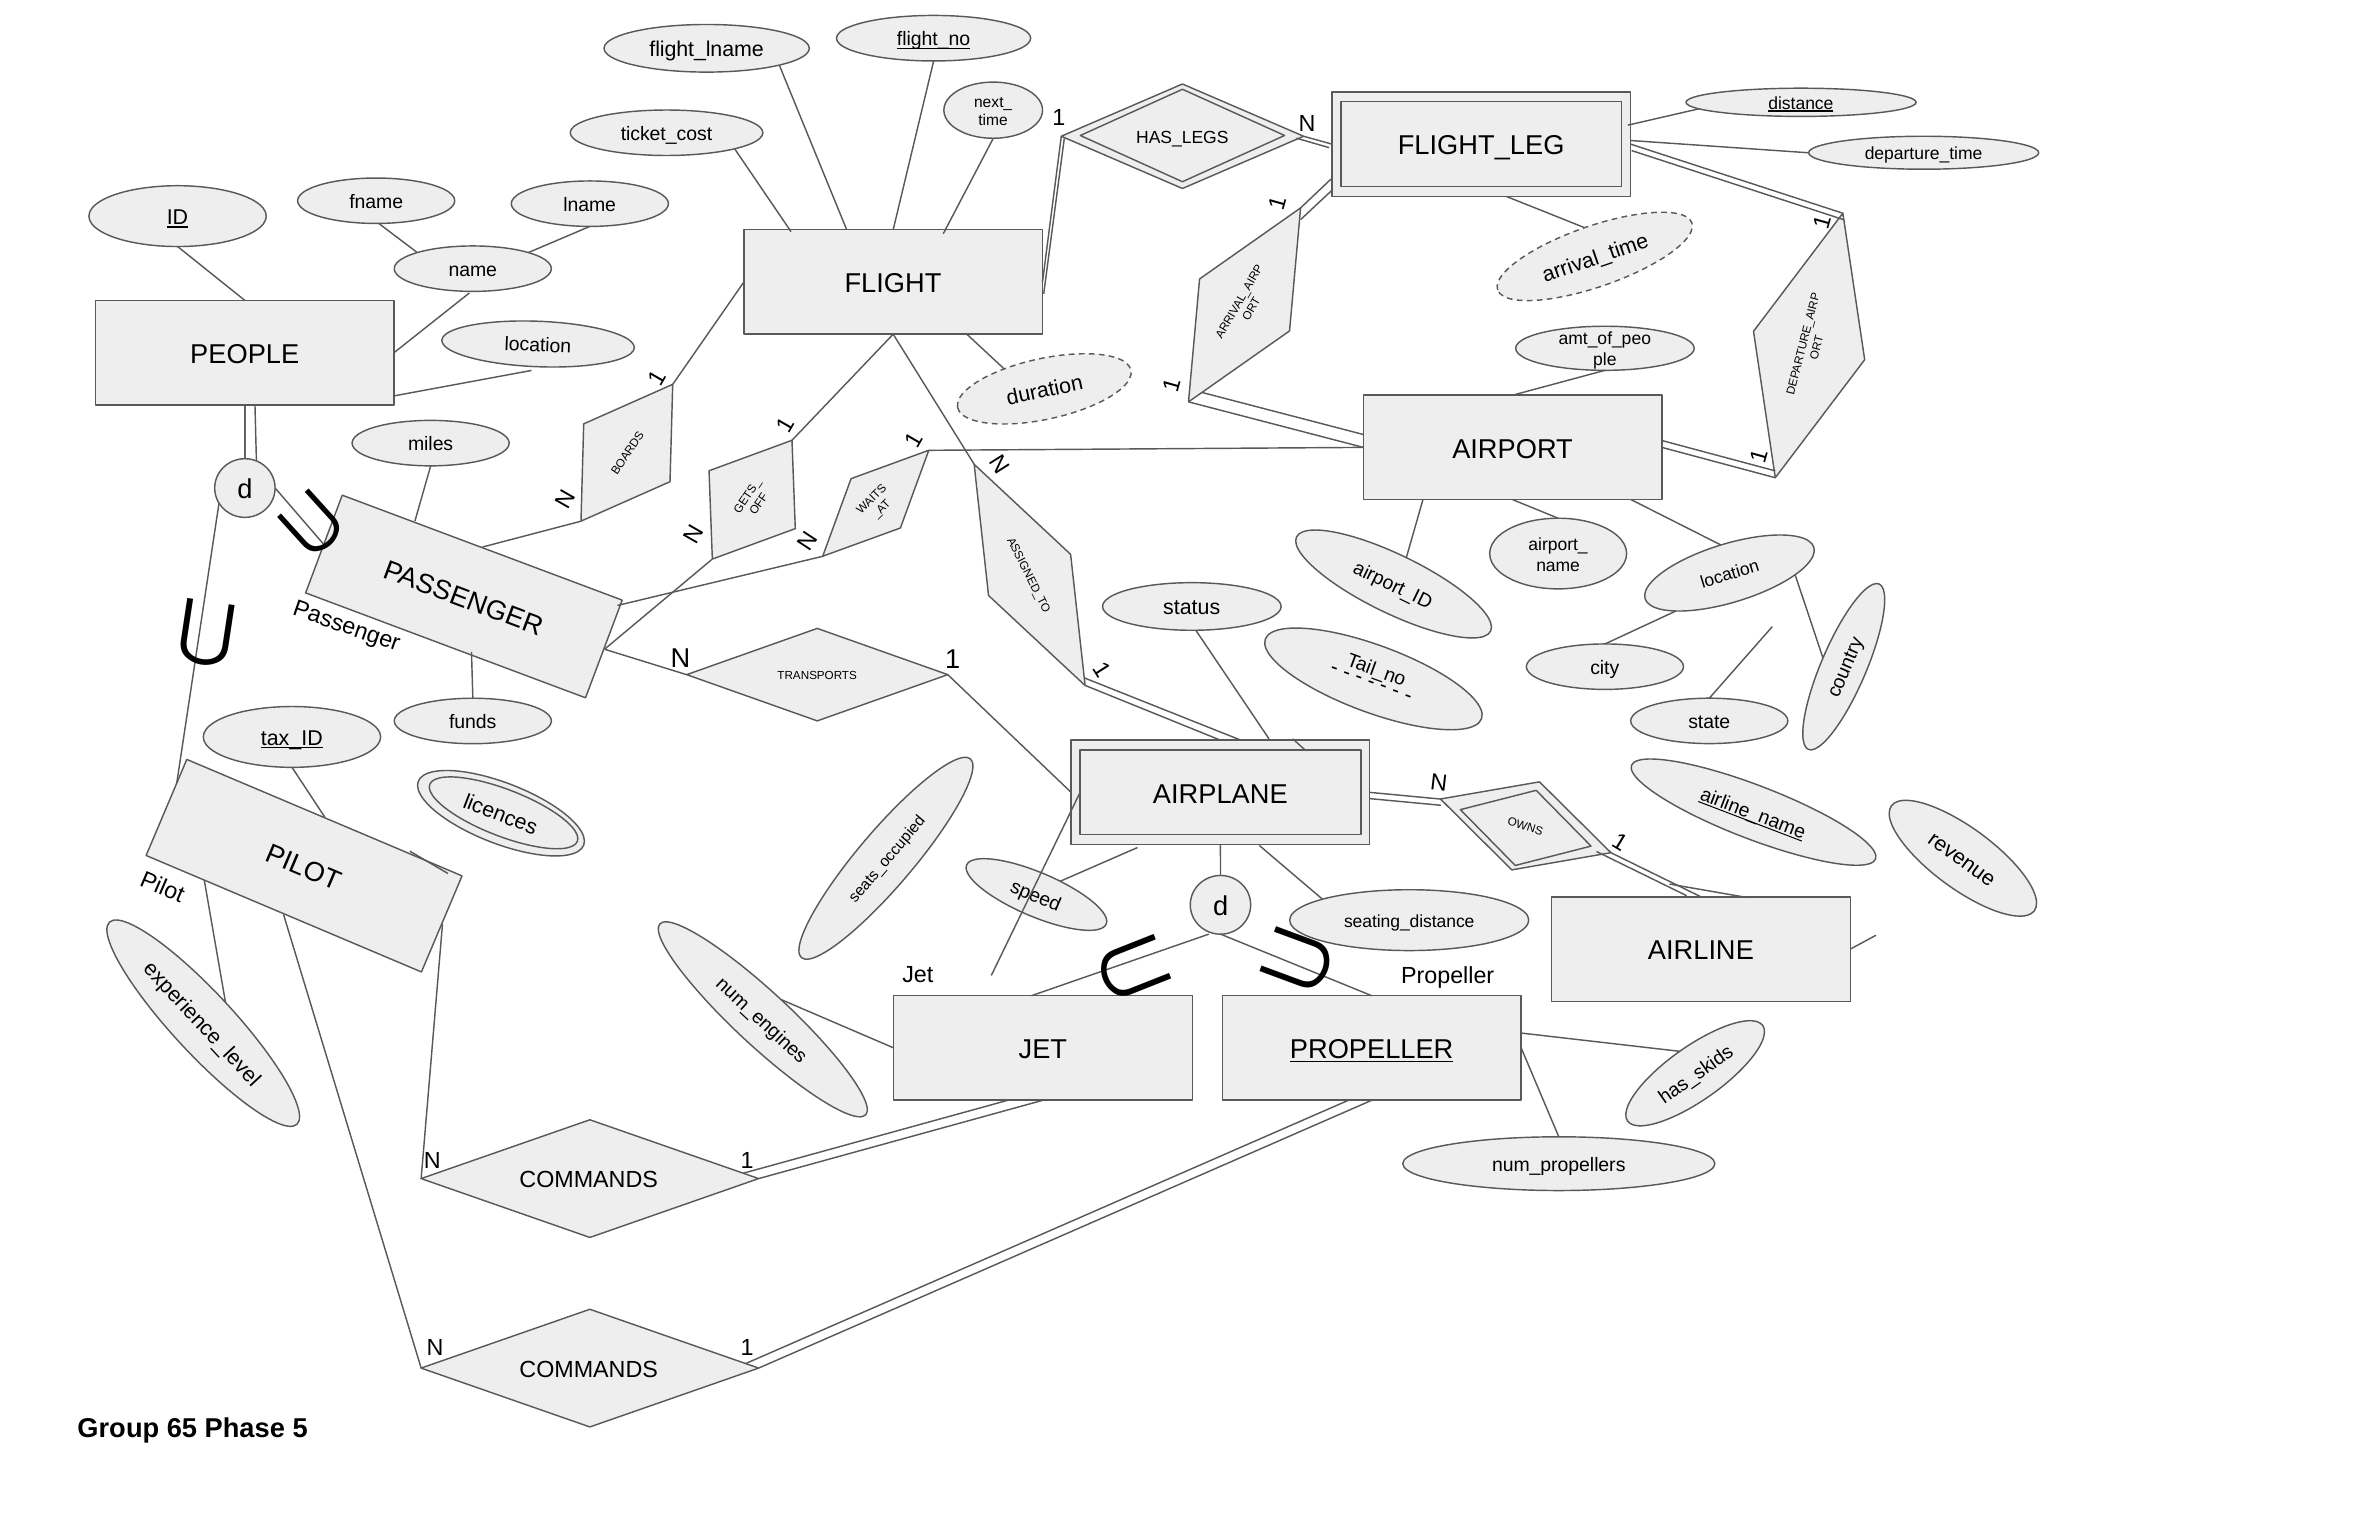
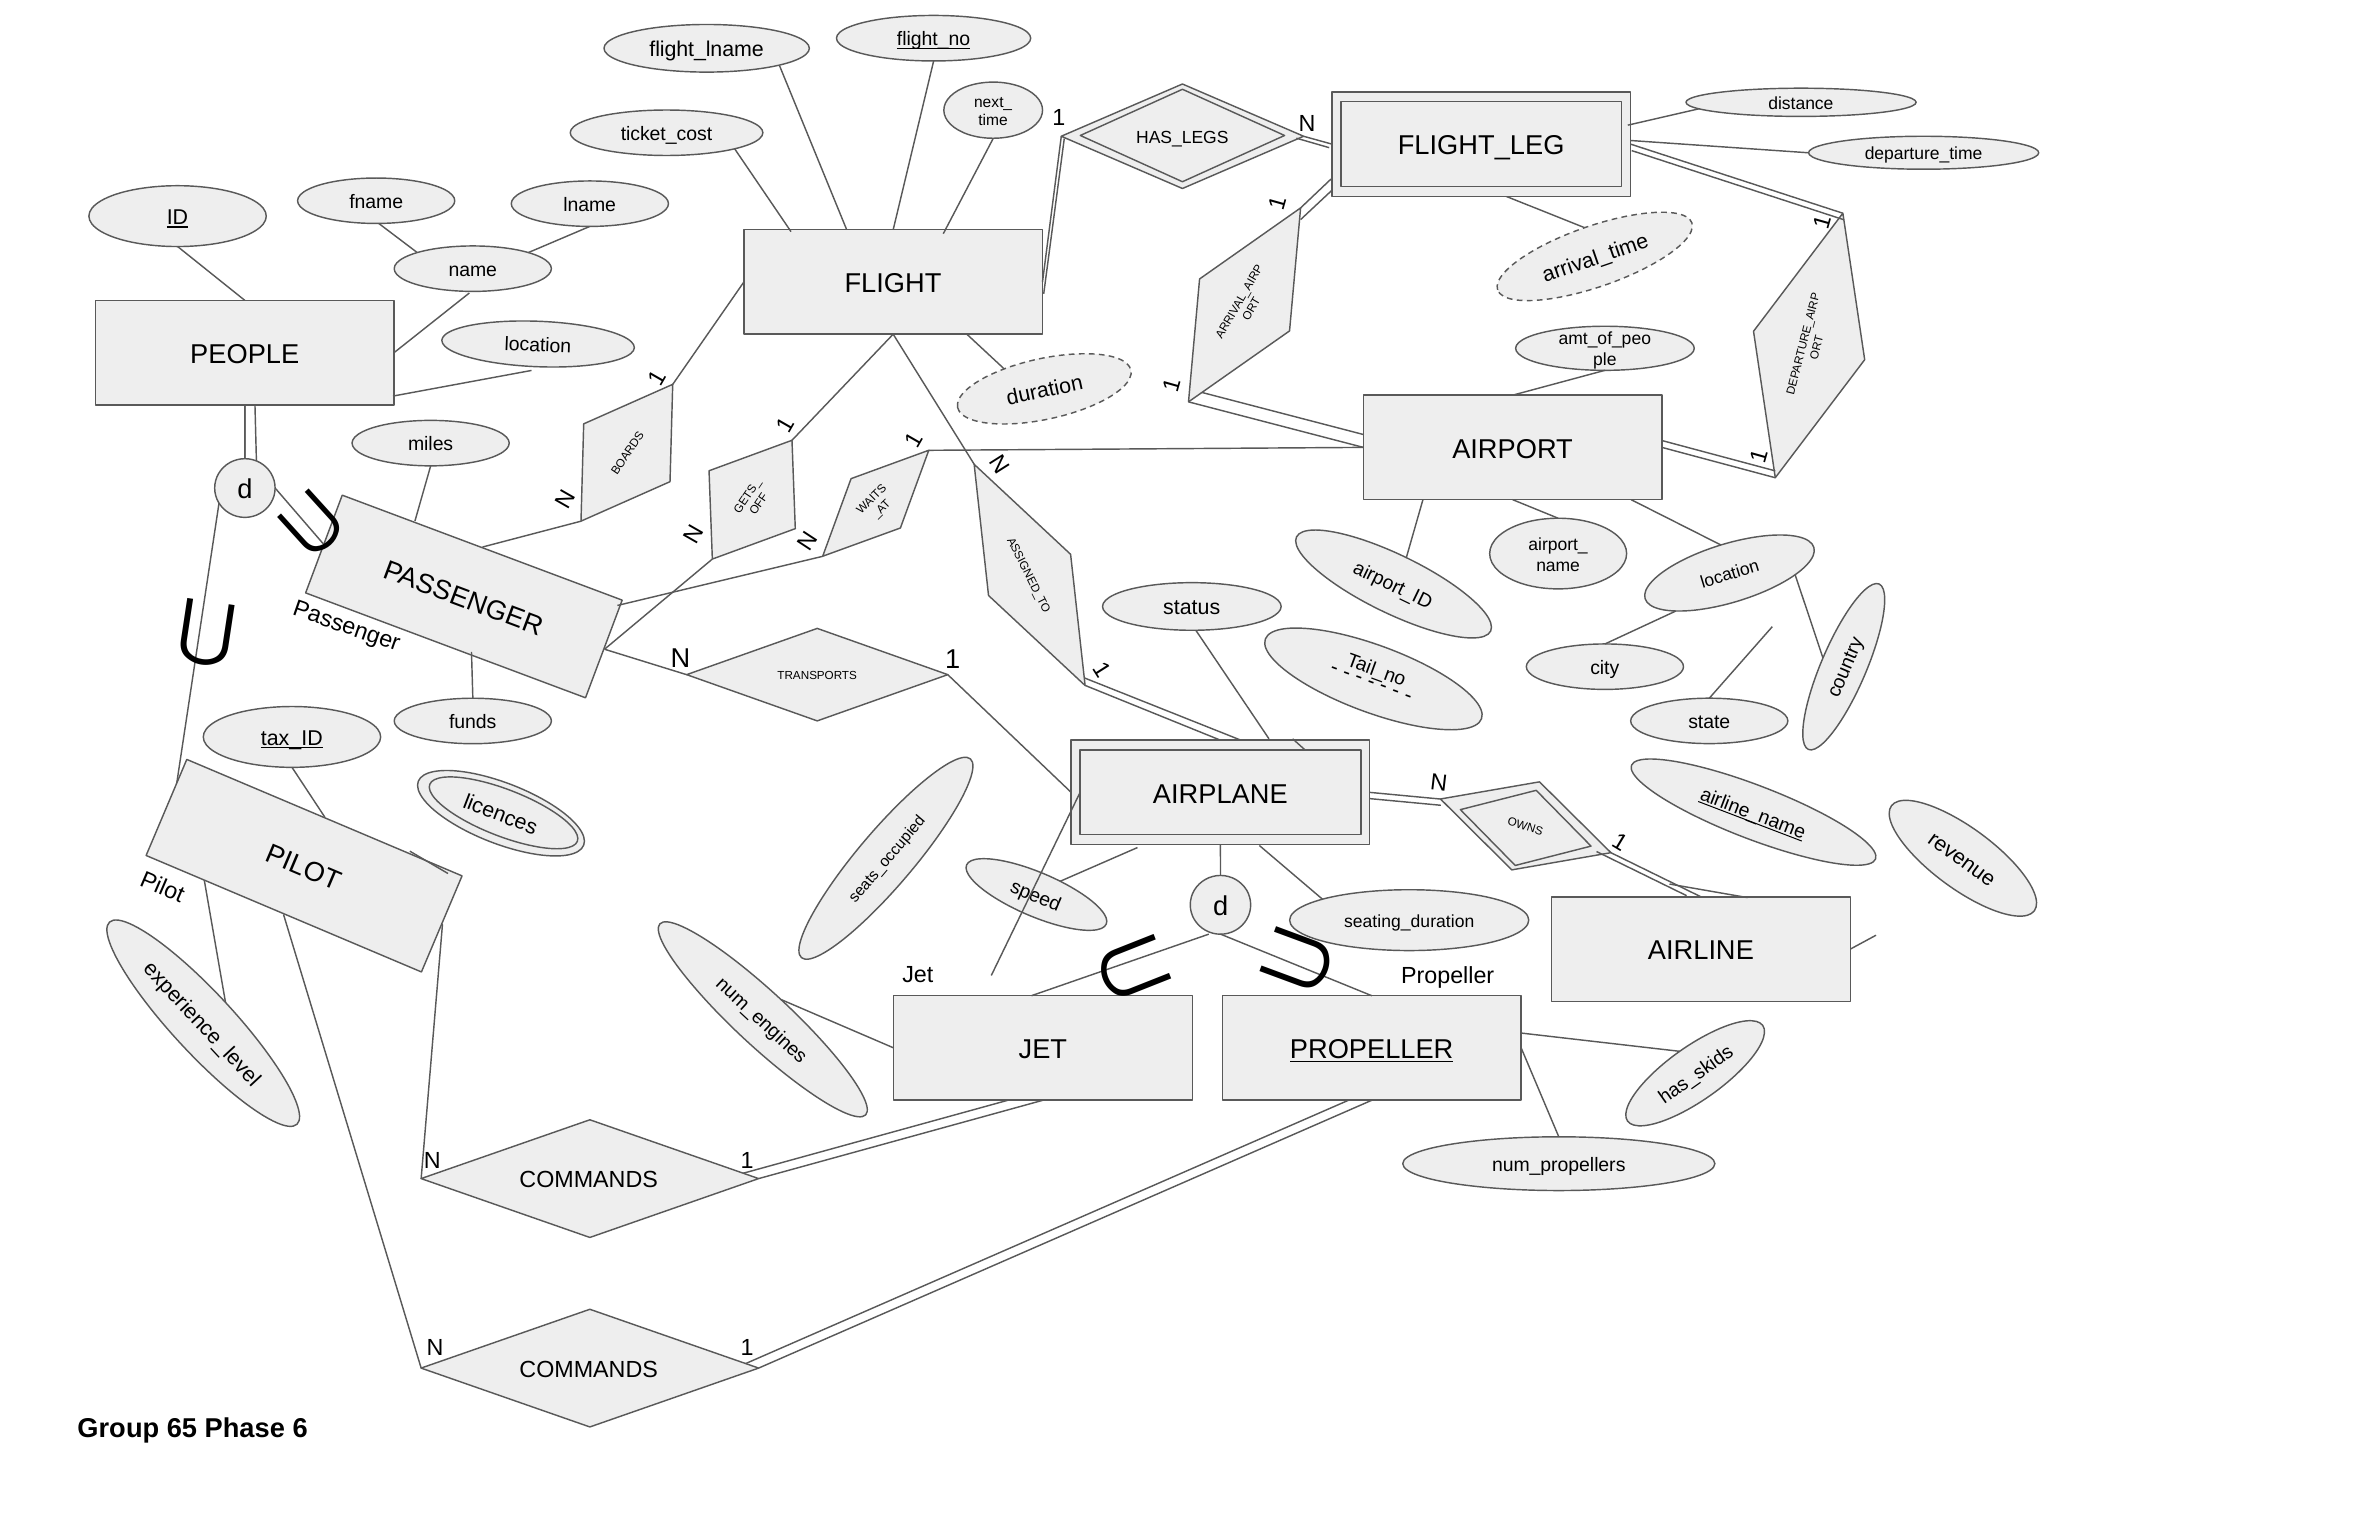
distance underline: present -> none (1801, 103)
seating_distance: seating_distance -> seating_duration (1409, 921)
5: 5 -> 6 (300, 1429)
